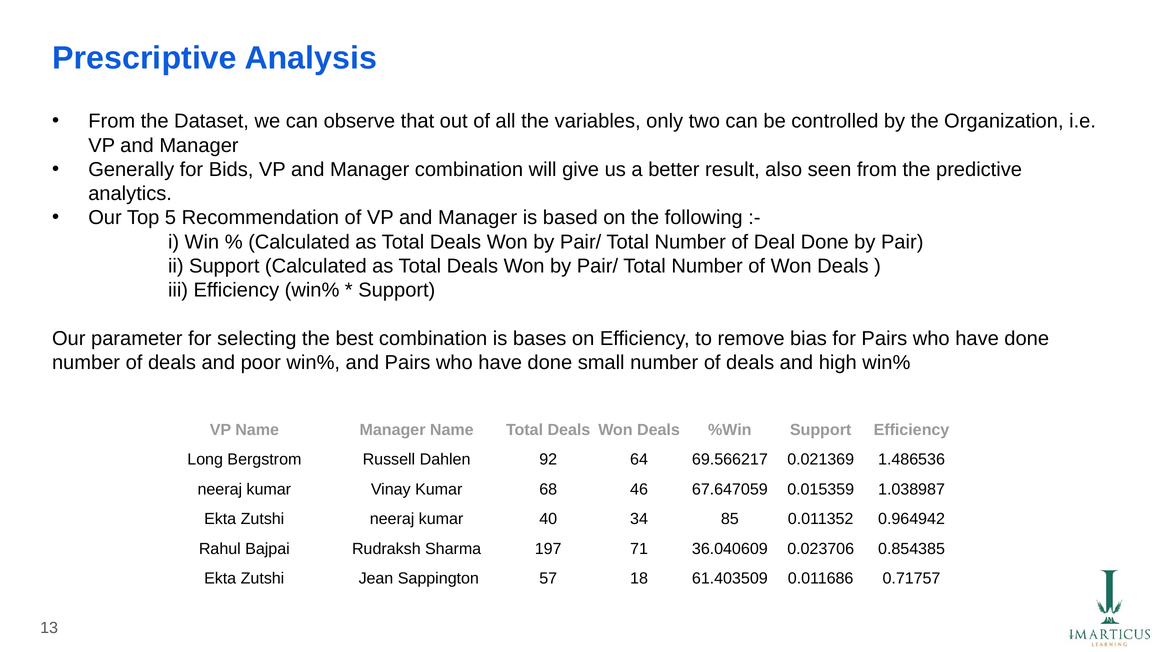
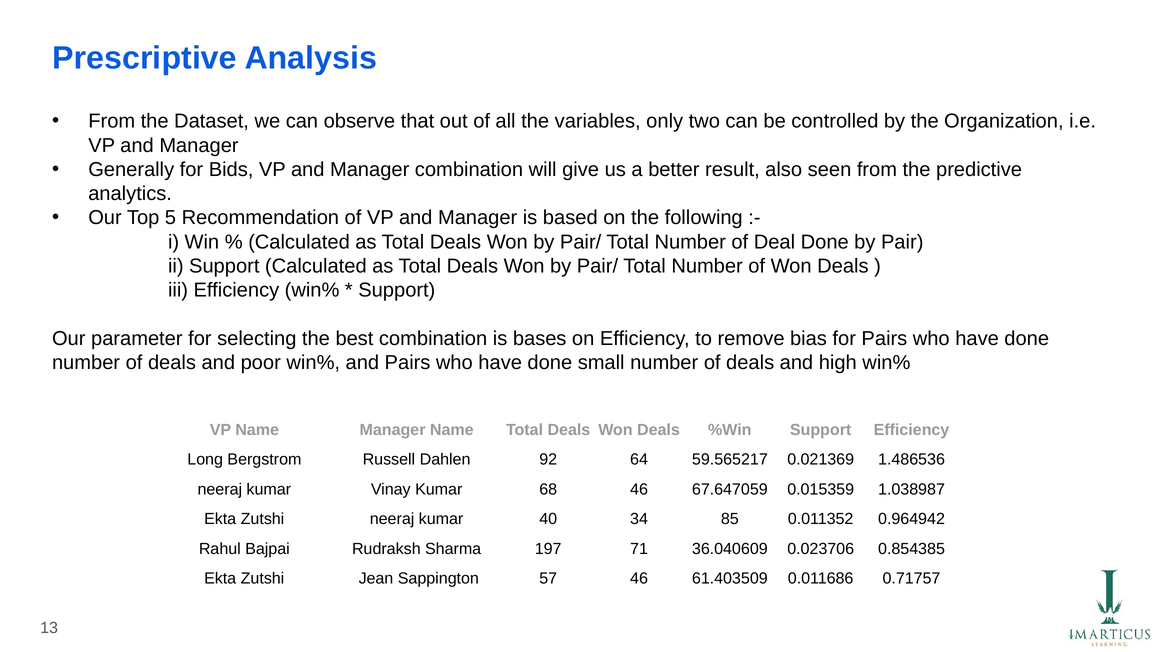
69.566217: 69.566217 -> 59.565217 (730, 460)
57 18: 18 -> 46 (639, 578)
